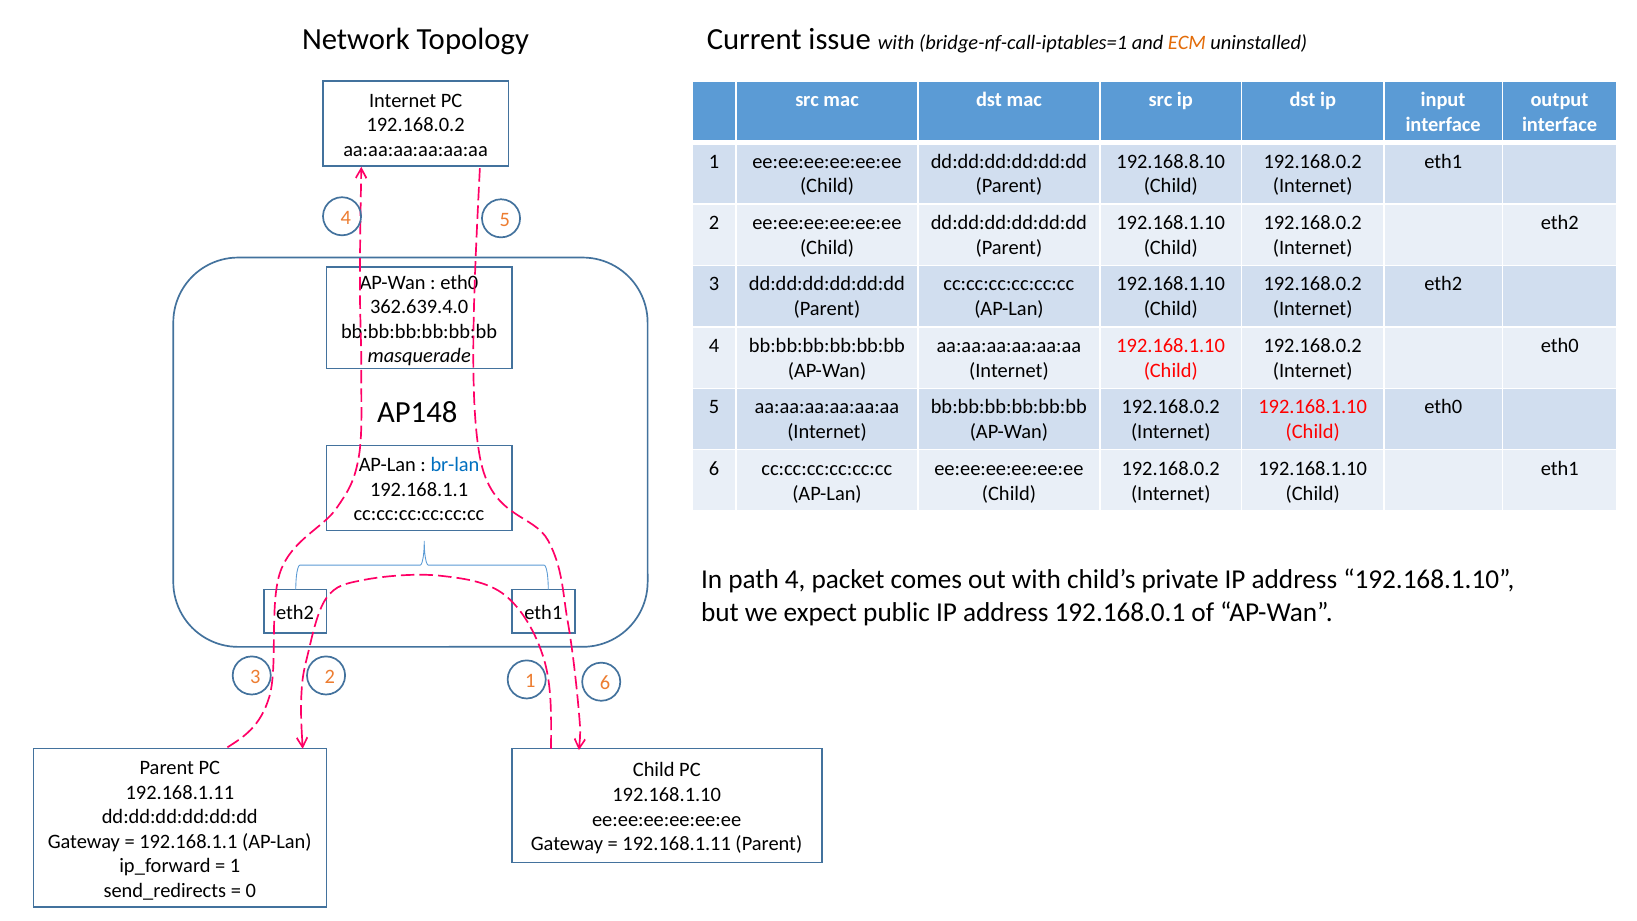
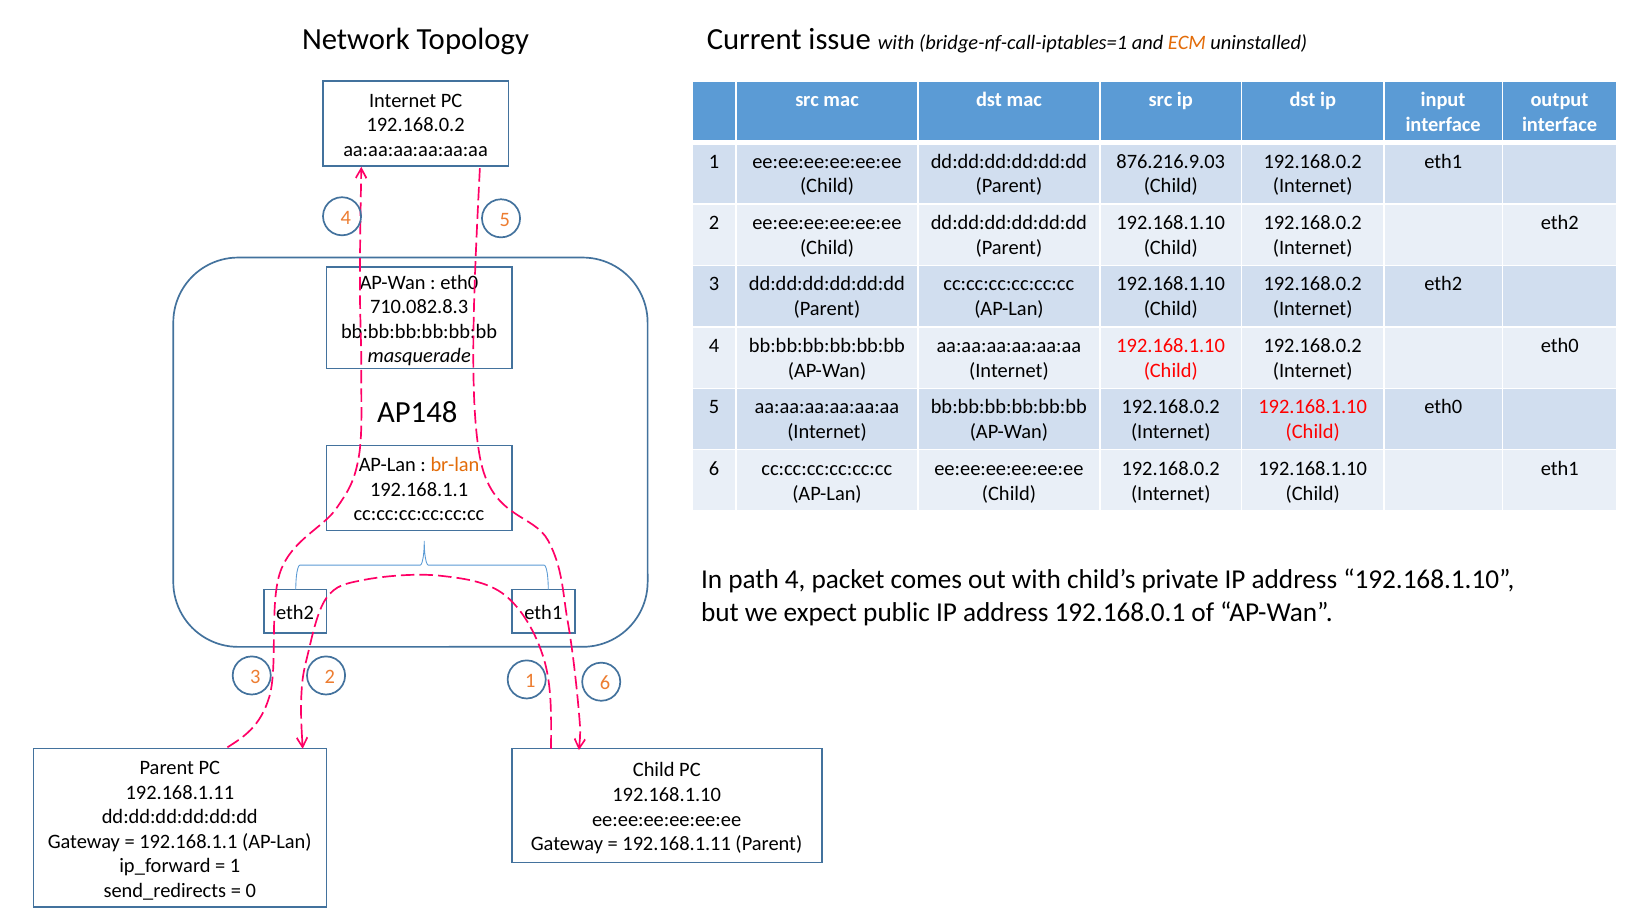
192.168.8.10: 192.168.8.10 -> 876.216.9.03 (1171, 161)
362.639.4.0: 362.639.4.0 -> 710.082.8.3 (419, 307)
br-lan colour: blue -> orange (455, 465)
